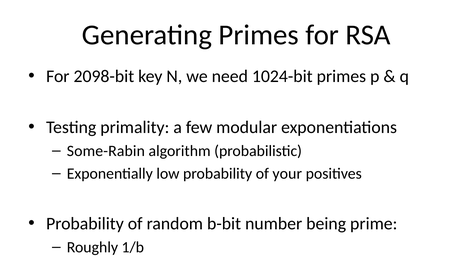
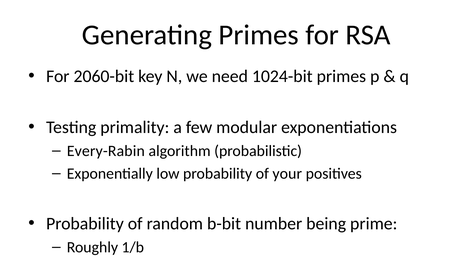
2098-bit: 2098-bit -> 2060-bit (104, 76)
Some-Rabin: Some-Rabin -> Every-Rabin (106, 151)
